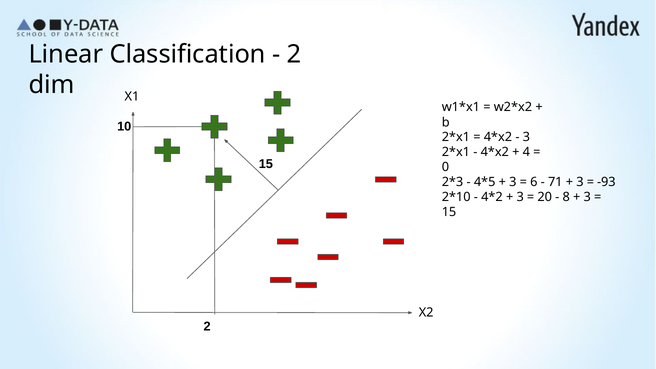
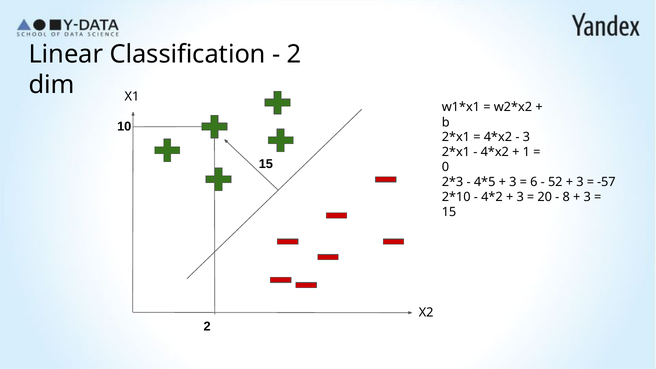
4: 4 -> 1 (526, 152)
71: 71 -> 52 (555, 182)
-93: -93 -> -57 (606, 182)
